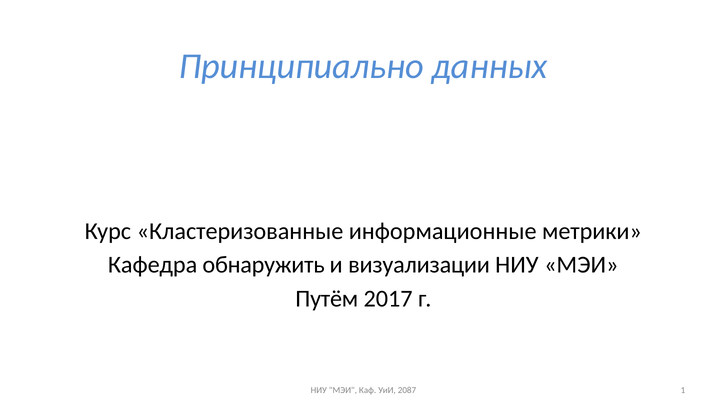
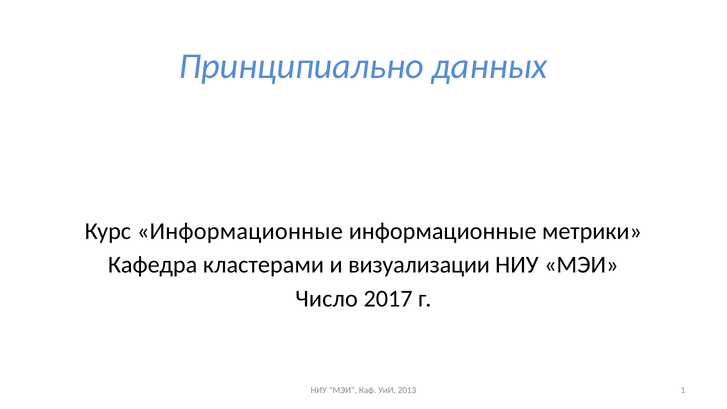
Курс Кластеризованные: Кластеризованные -> Информационные (240, 231)
обнаружить: обнаружить -> кластерами (263, 265)
Путём: Путём -> Число (327, 299)
2087: 2087 -> 2013 (407, 390)
